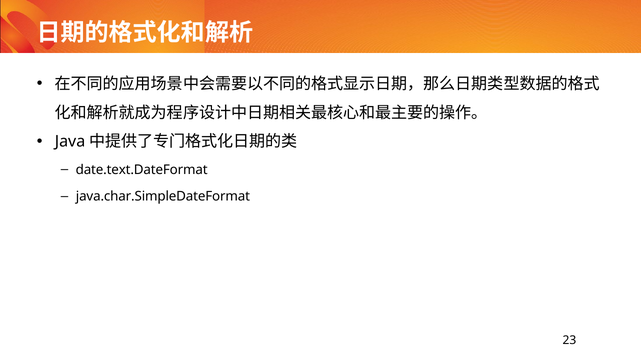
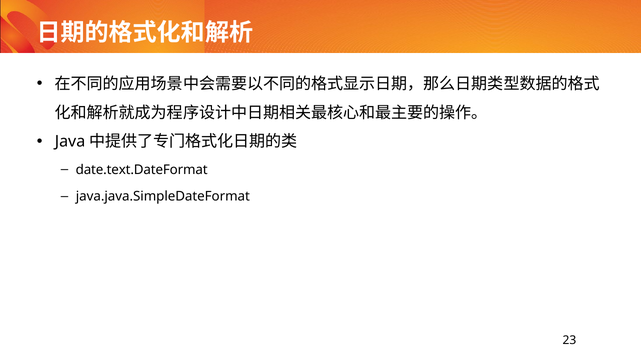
java.char.SimpleDateFormat: java.char.SimpleDateFormat -> java.java.SimpleDateFormat (163, 196)
